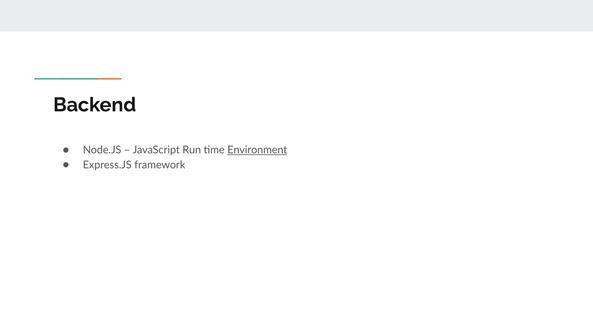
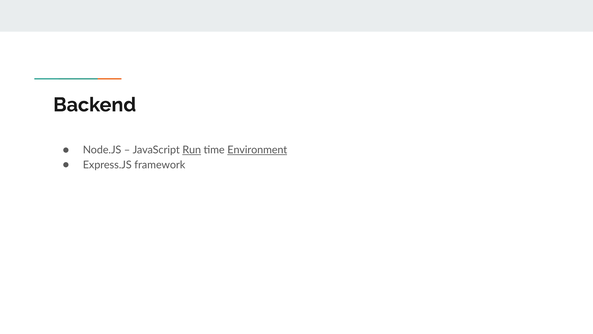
Run underline: none -> present (192, 150)
